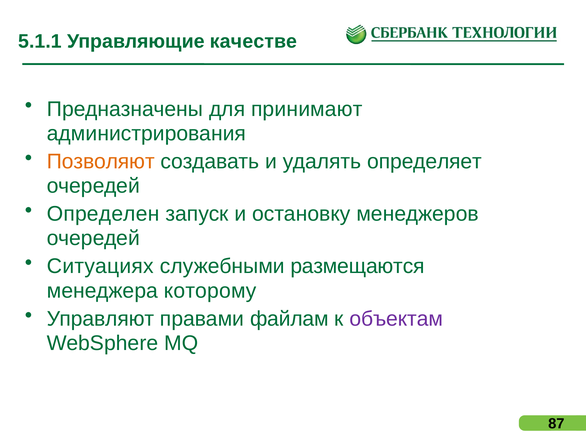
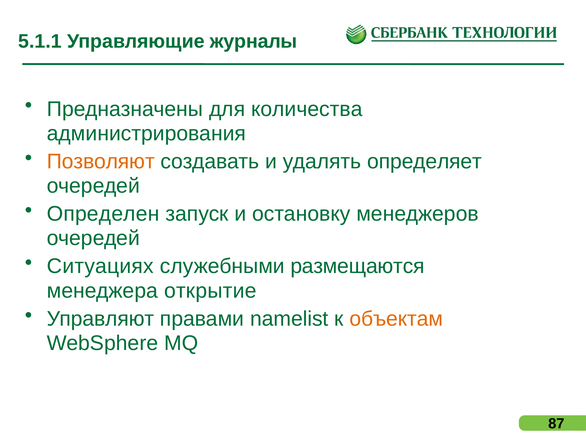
качестве: качестве -> журналы (254, 41)
принимают: принимают -> количества (307, 109)
которому: которому -> открытие (210, 290)
файлам: файлам -> namelist (289, 318)
объектам colour: purple -> orange (396, 318)
